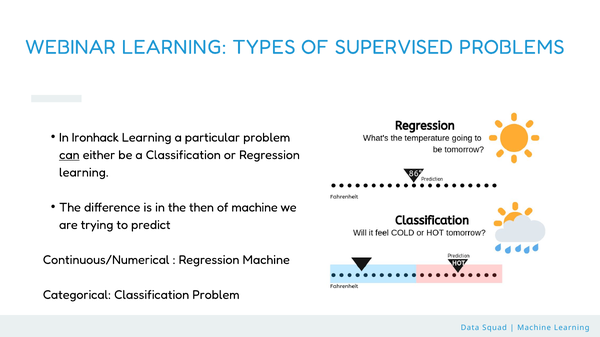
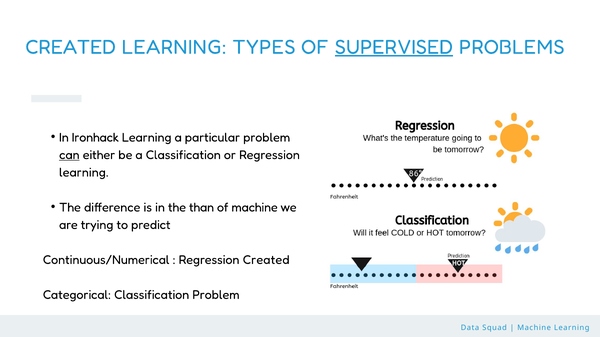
WEBINAR: WEBINAR -> CREATED (71, 47)
SUPERVISED underline: none -> present (394, 47)
then: then -> than (201, 208)
Regression Machine: Machine -> Created (266, 260)
